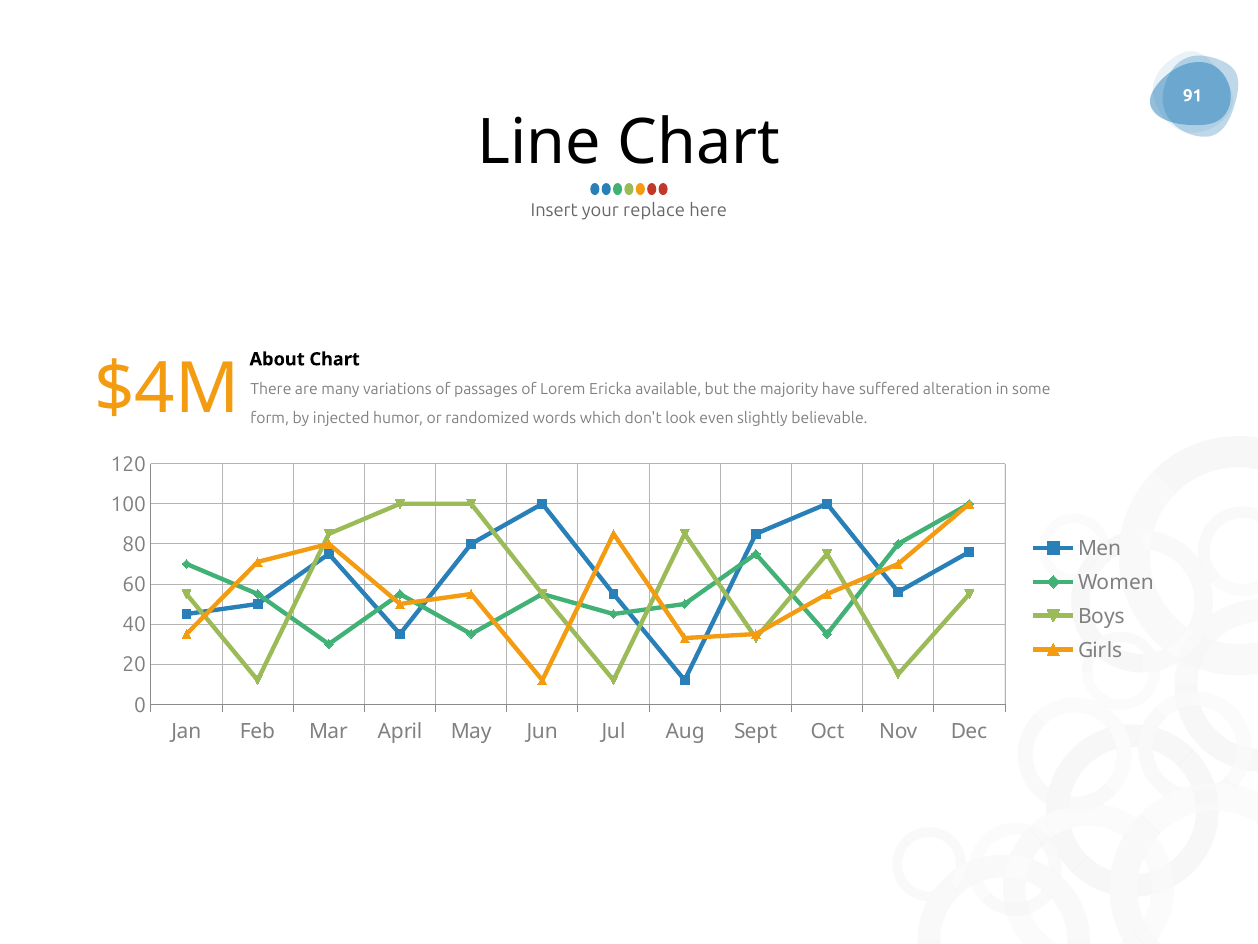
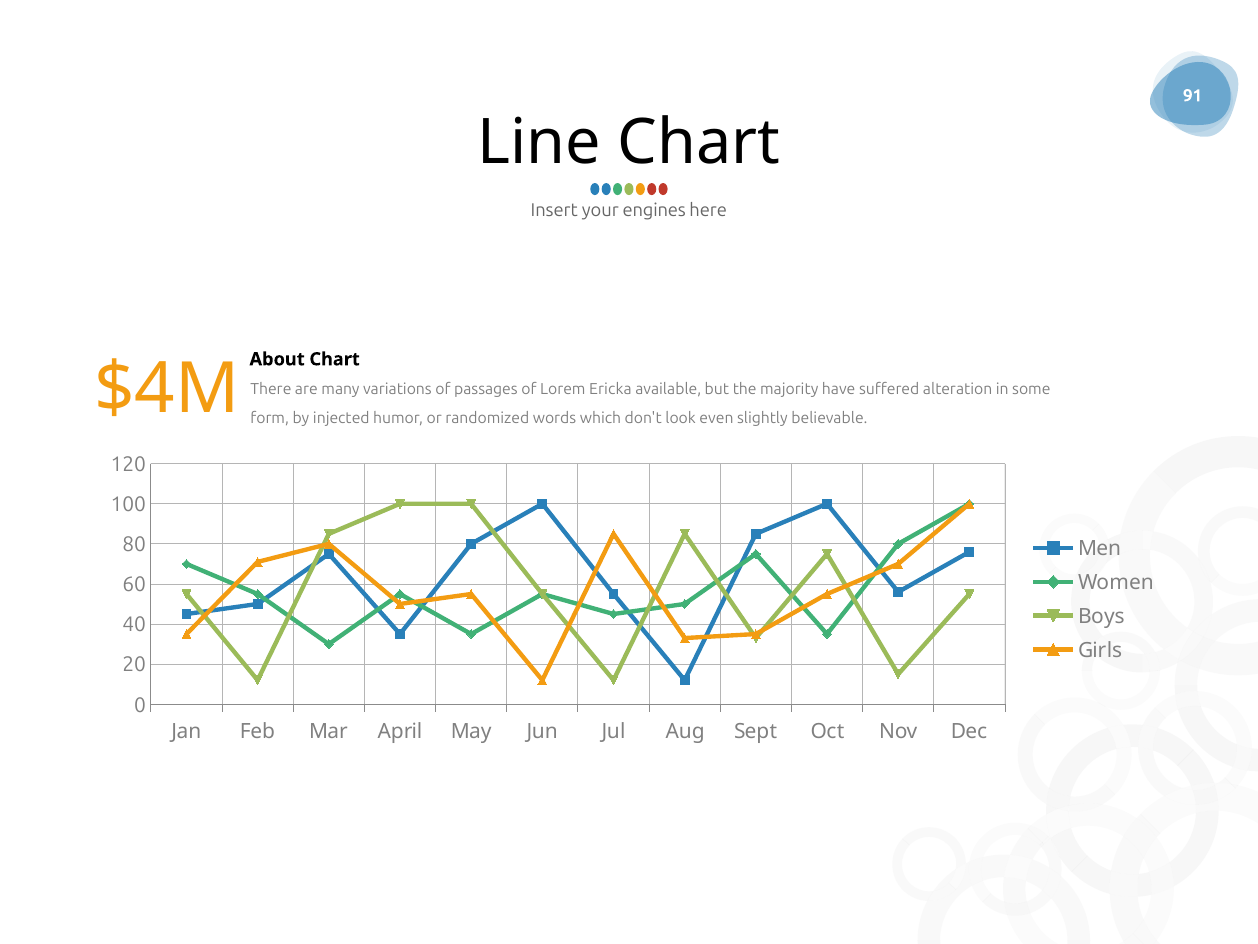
replace: replace -> engines (654, 211)
